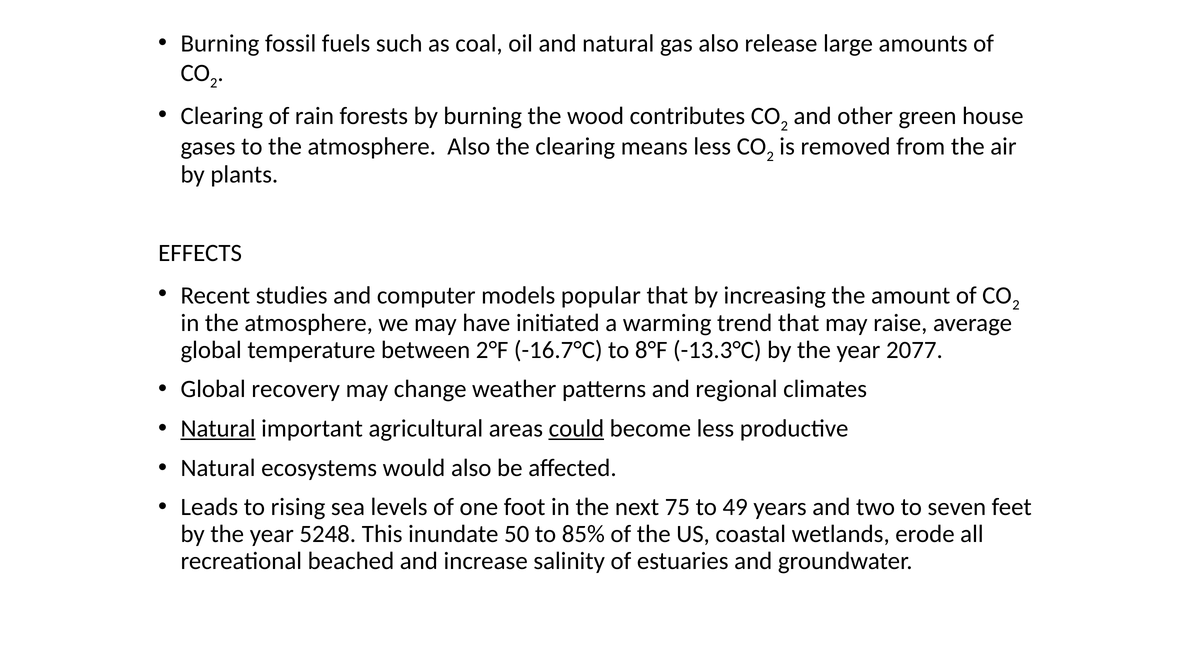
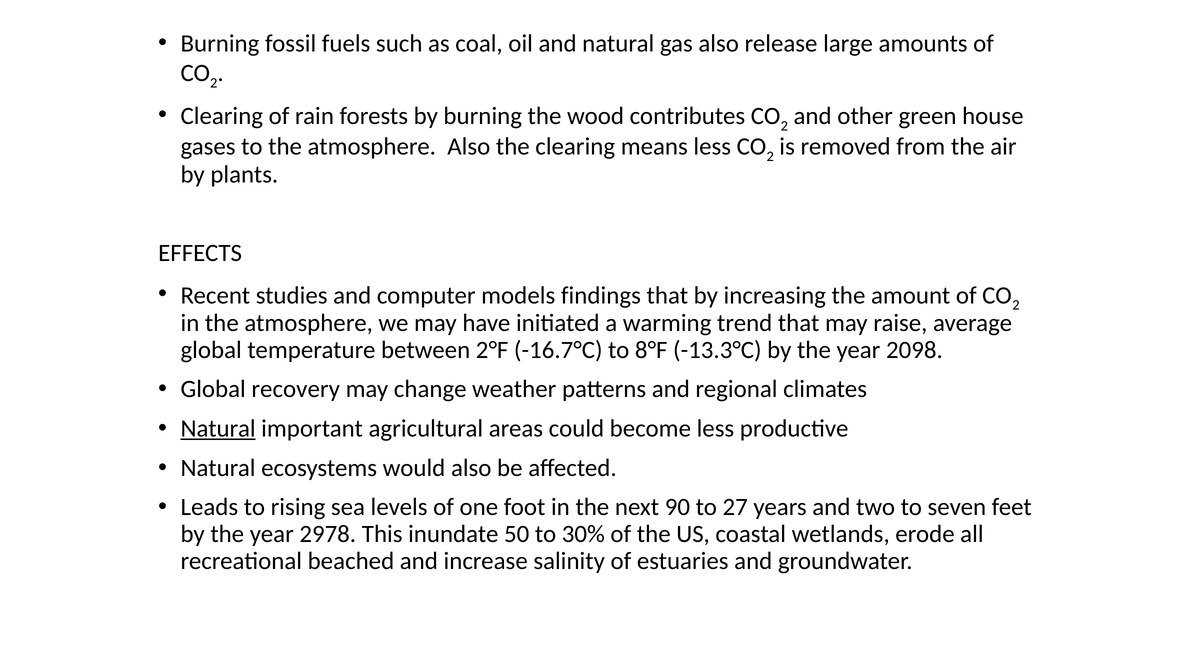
popular: popular -> findings (601, 295)
2077: 2077 -> 2098 (914, 350)
could underline: present -> none (576, 428)
75: 75 -> 90 (677, 507)
49: 49 -> 27 (735, 507)
5248: 5248 -> 2978 (328, 534)
85%: 85% -> 30% (583, 534)
